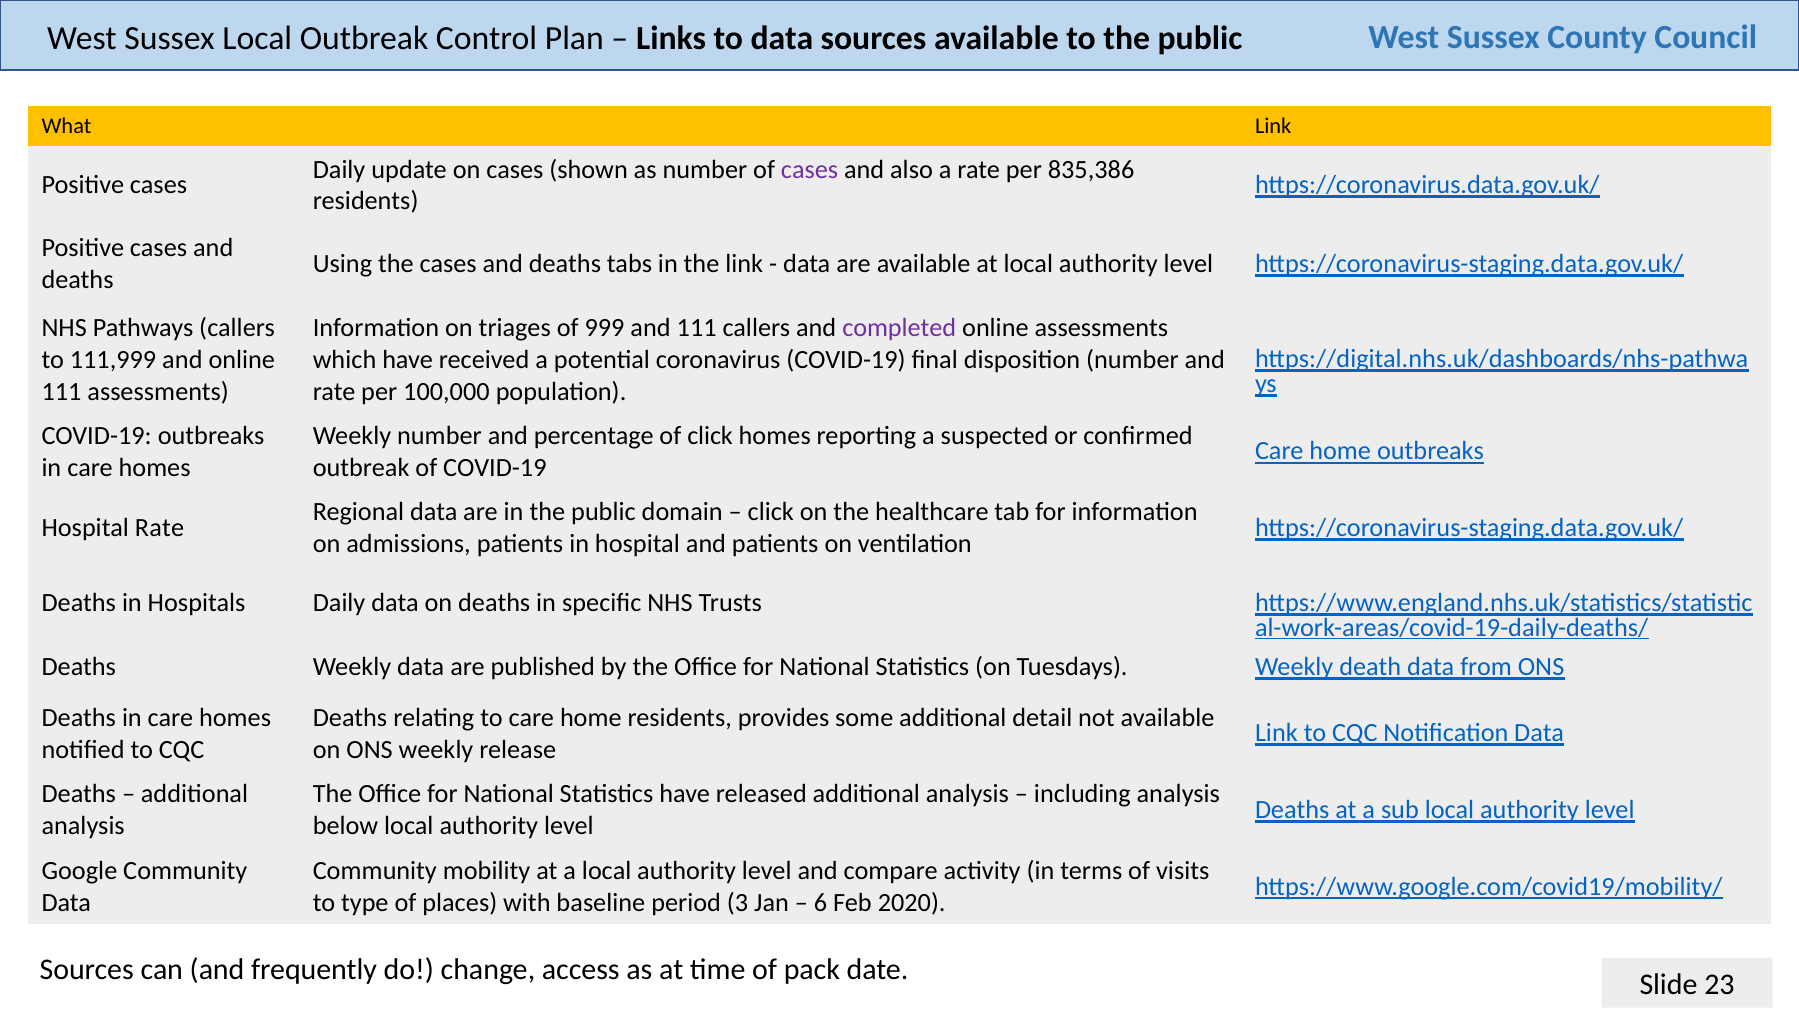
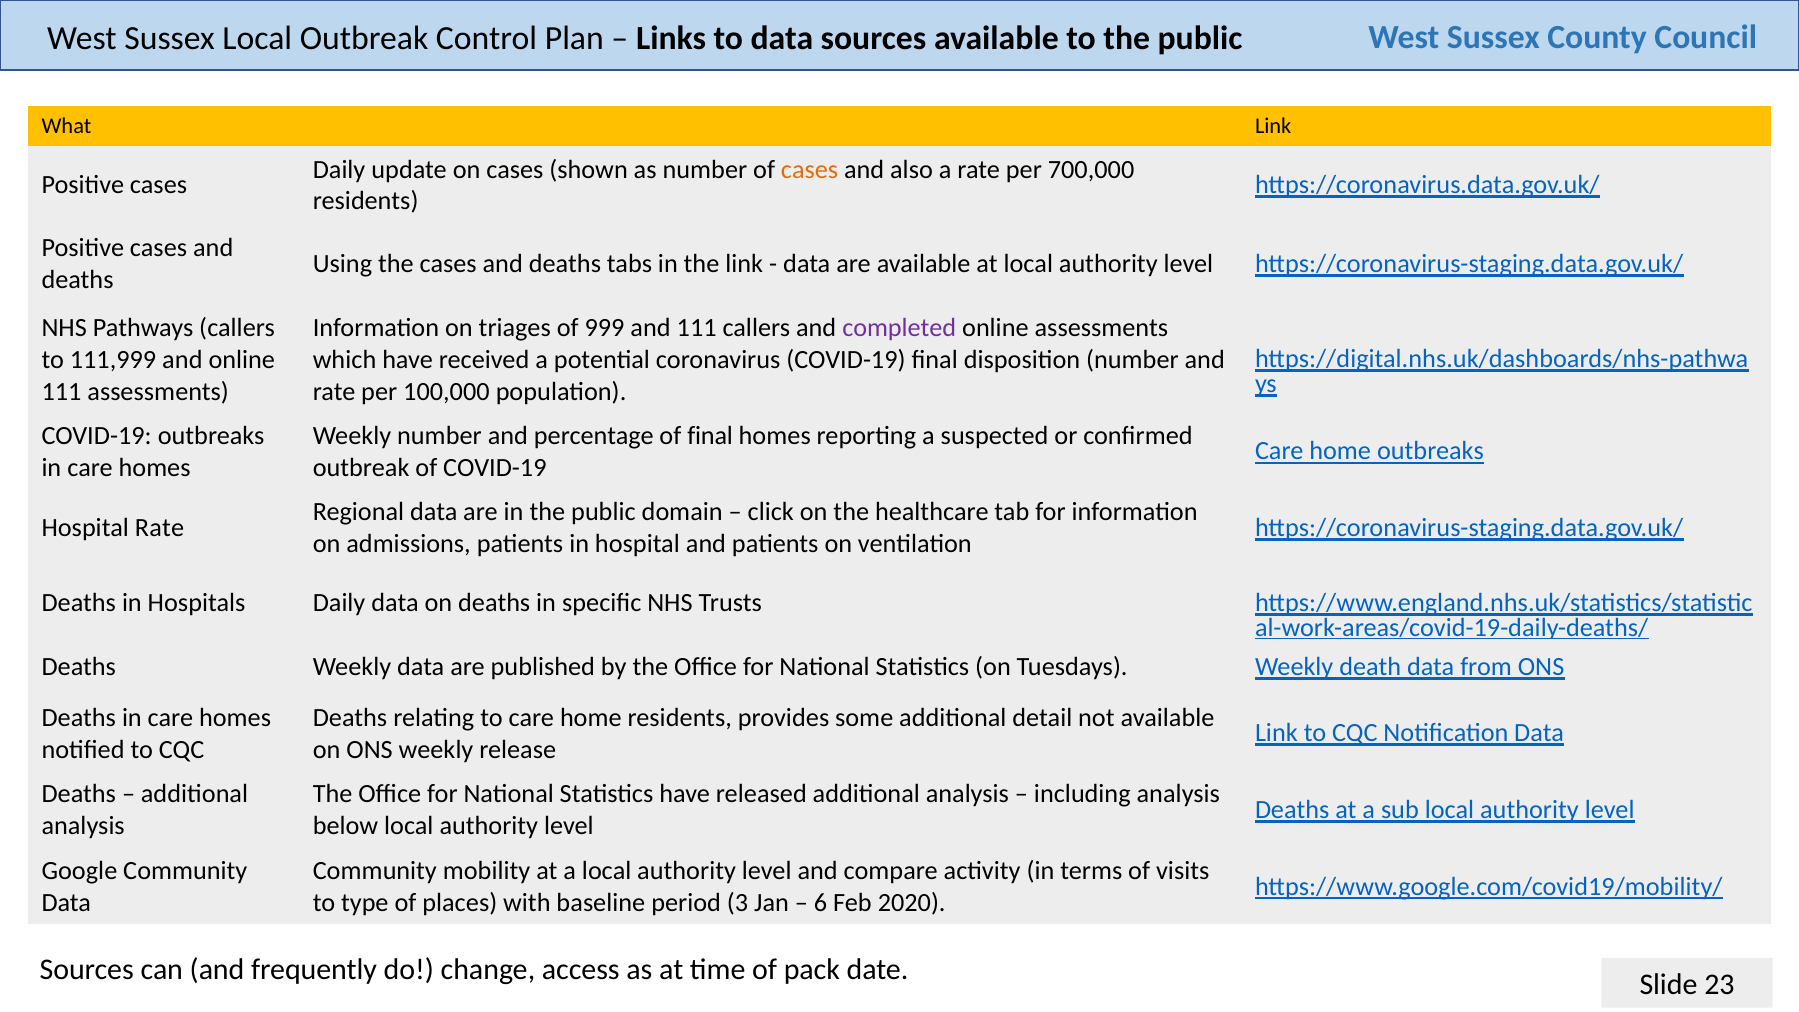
cases colour: purple -> orange (810, 169)
835,386: 835,386 -> 700,000 (1091, 169)
of click: click -> final (710, 436)
